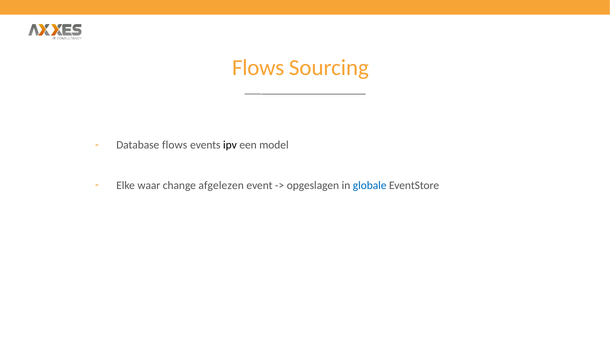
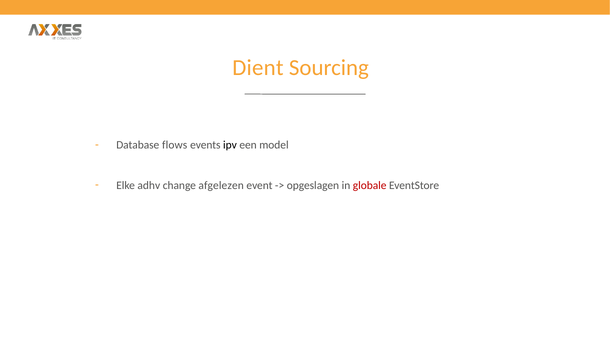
Flows: Flows -> Dient (258, 68)
waar: waar -> adhv (149, 185)
globale colour: blue -> red (370, 185)
